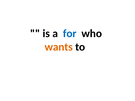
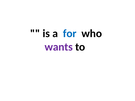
wants colour: orange -> purple (59, 47)
